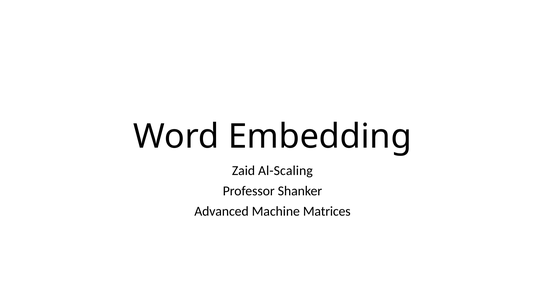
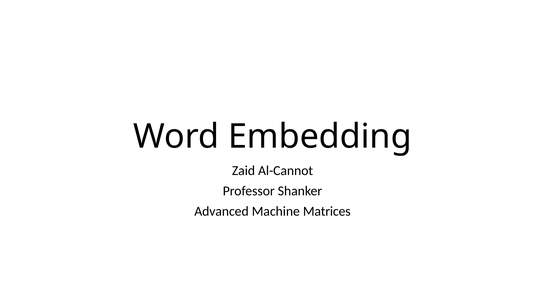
Al-Scaling: Al-Scaling -> Al-Cannot (286, 170)
